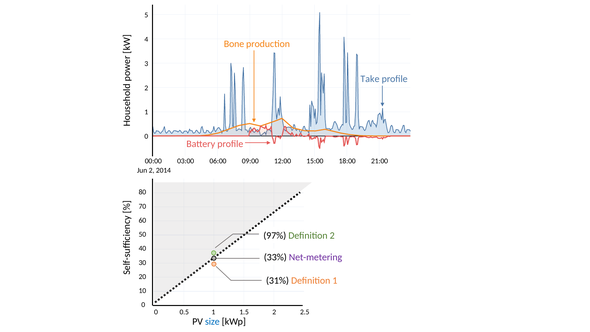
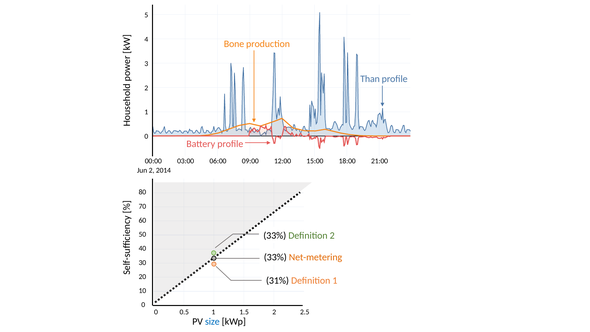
Take: Take -> Than (370, 79)
97%: 97% -> 33% (275, 235)
Net-metering colour: purple -> orange (316, 257)
